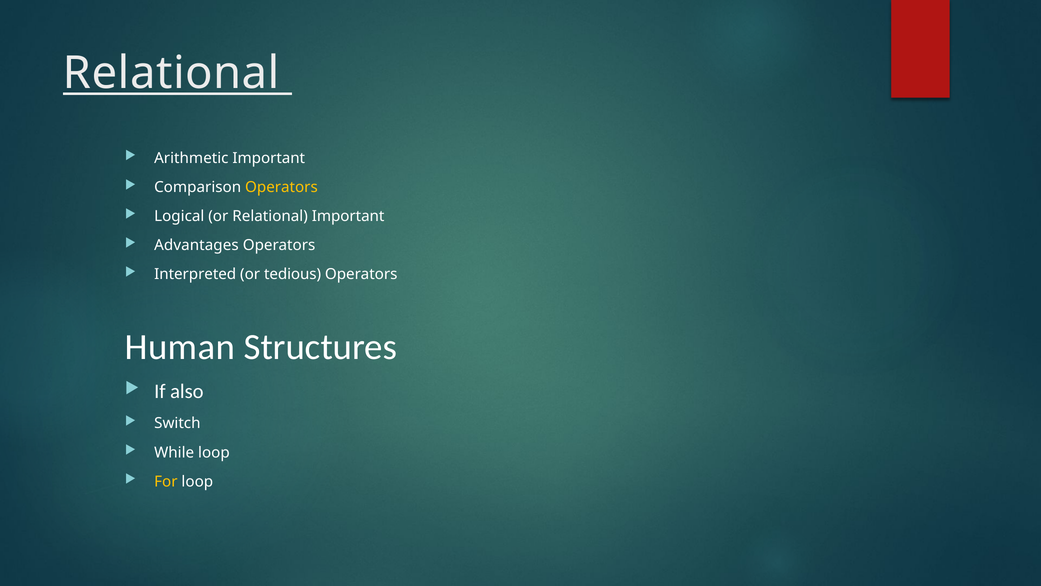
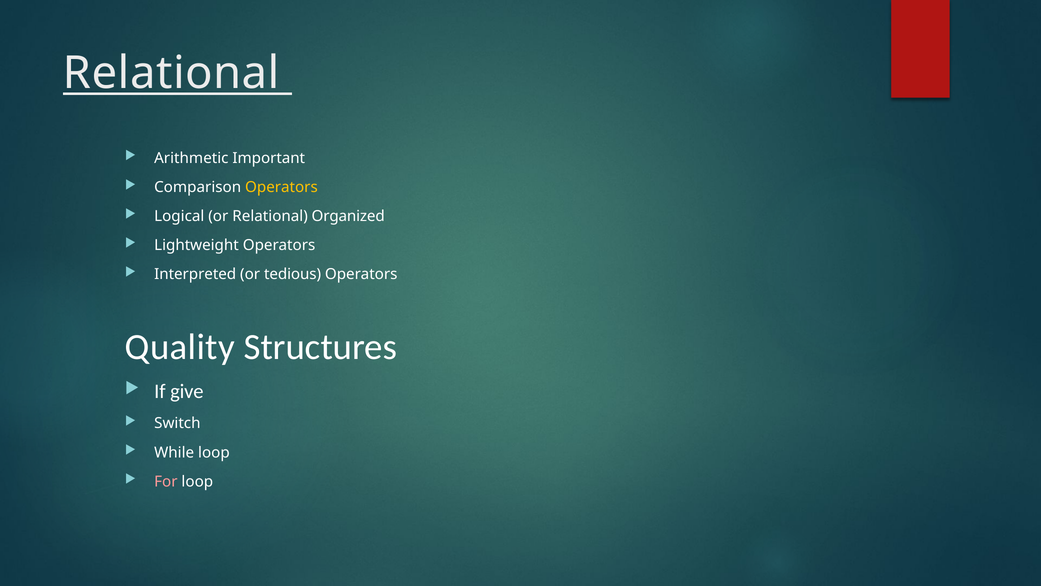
Relational Important: Important -> Organized (348, 216)
Advantages: Advantages -> Lightweight (196, 245)
Human: Human -> Quality (180, 347)
also: also -> give (187, 391)
For colour: yellow -> pink (166, 481)
